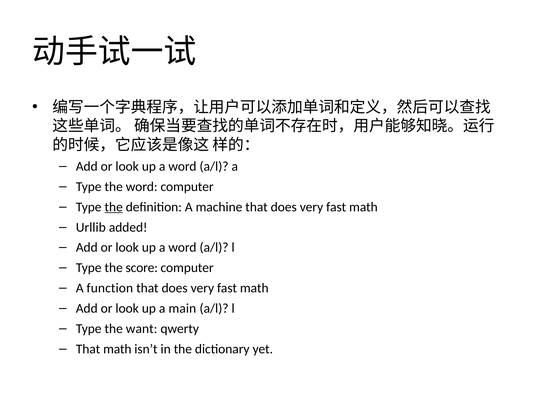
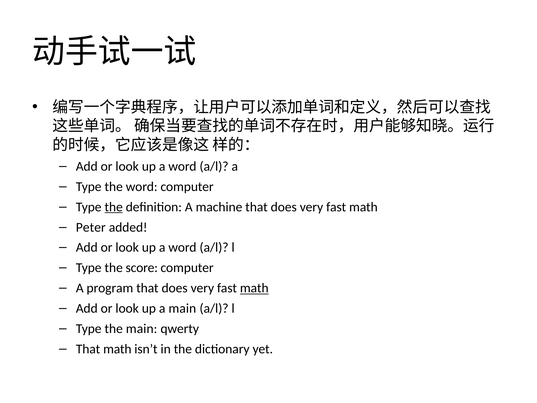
Urllib: Urllib -> Peter (91, 227)
function: function -> program (110, 288)
math underline: none -> present (254, 288)
the want: want -> main (142, 329)
